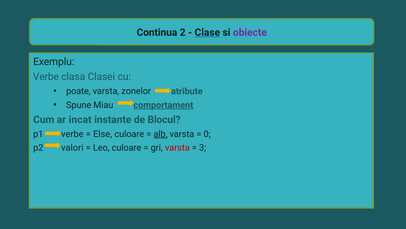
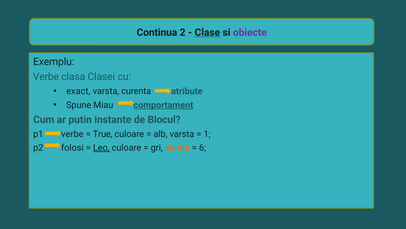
poate: poate -> exact (78, 91)
zonelor: zonelor -> curenta (136, 91)
incat: incat -> putin (80, 119)
Else: Else -> True (103, 134)
alb underline: present -> none (160, 134)
0: 0 -> 1 (207, 134)
valori: valori -> folosi (72, 147)
Leo underline: none -> present (101, 147)
varsta colour: red -> orange (177, 147)
3: 3 -> 6 (203, 147)
